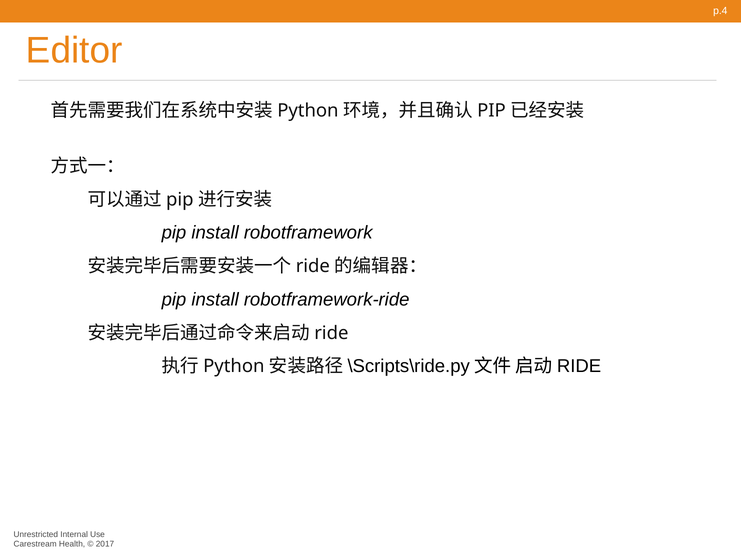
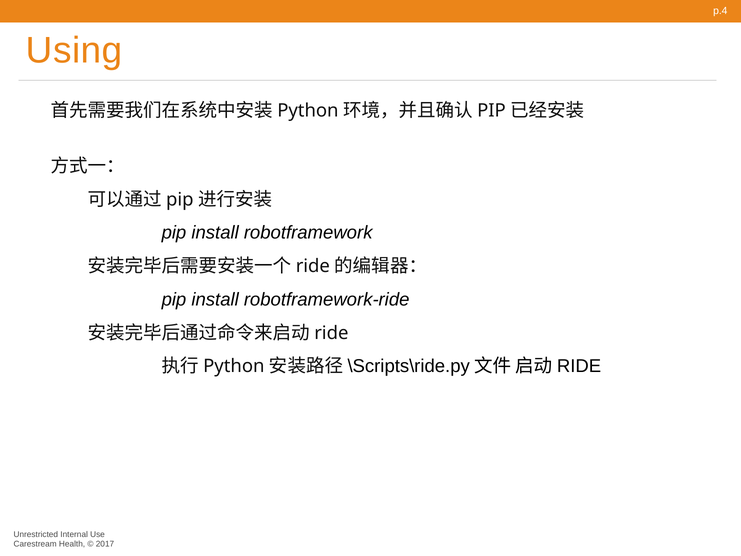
Editor: Editor -> Using (74, 51)
